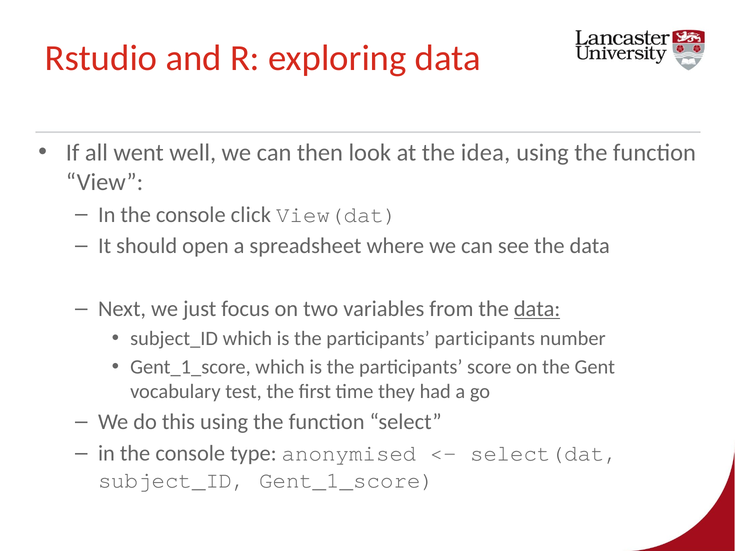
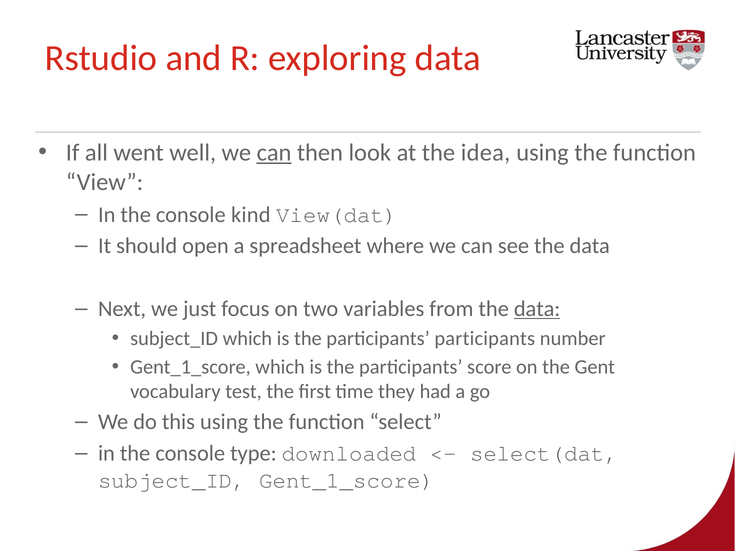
can underline: none -> present (274, 153)
click: click -> kind (251, 215)
anonymised: anonymised -> downloaded (349, 454)
